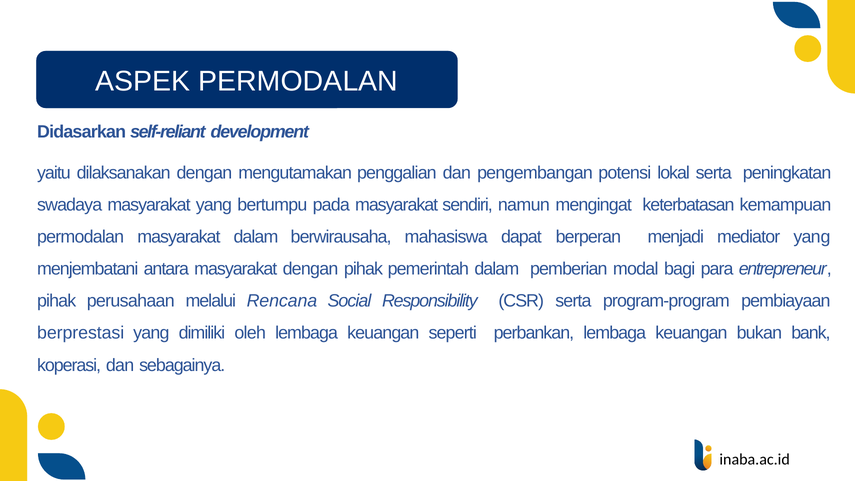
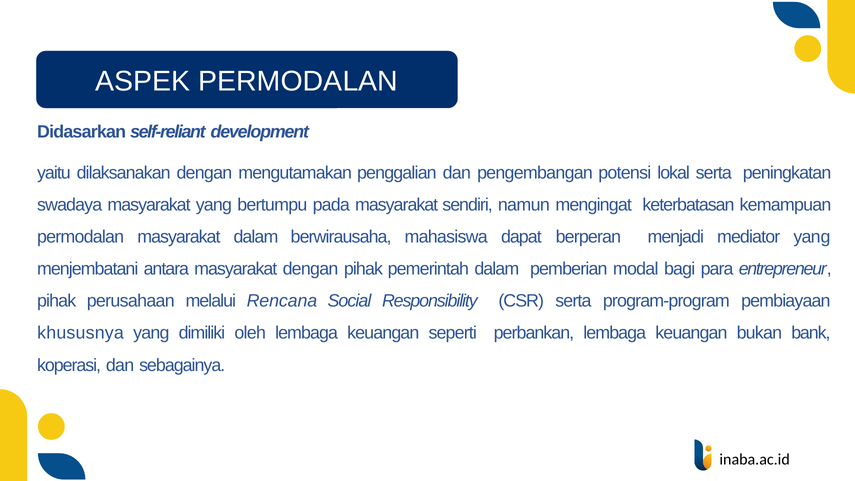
berprestasi: berprestasi -> khususnya (81, 333)
